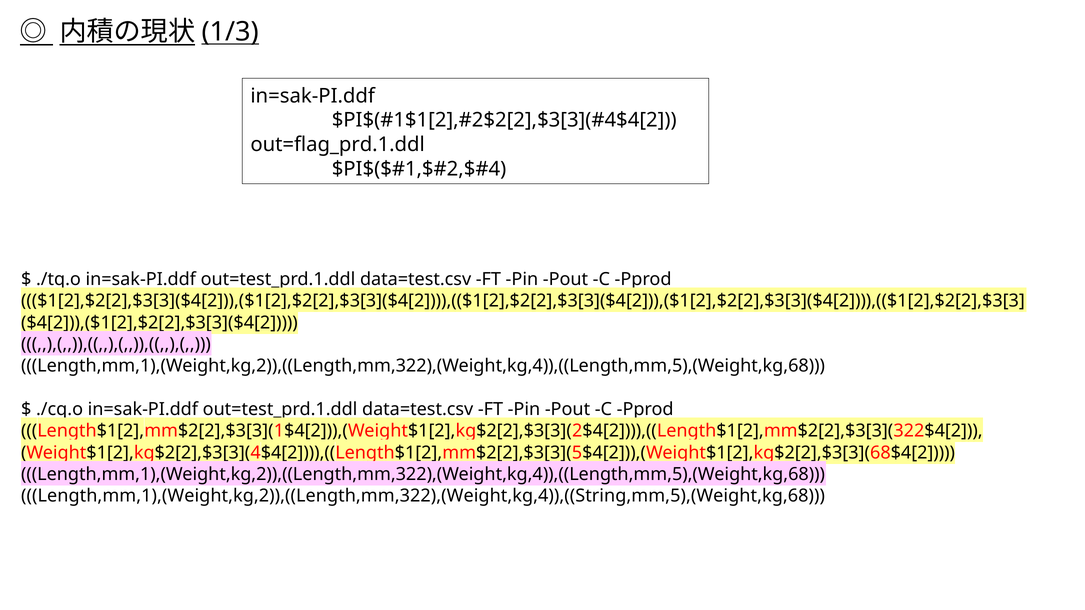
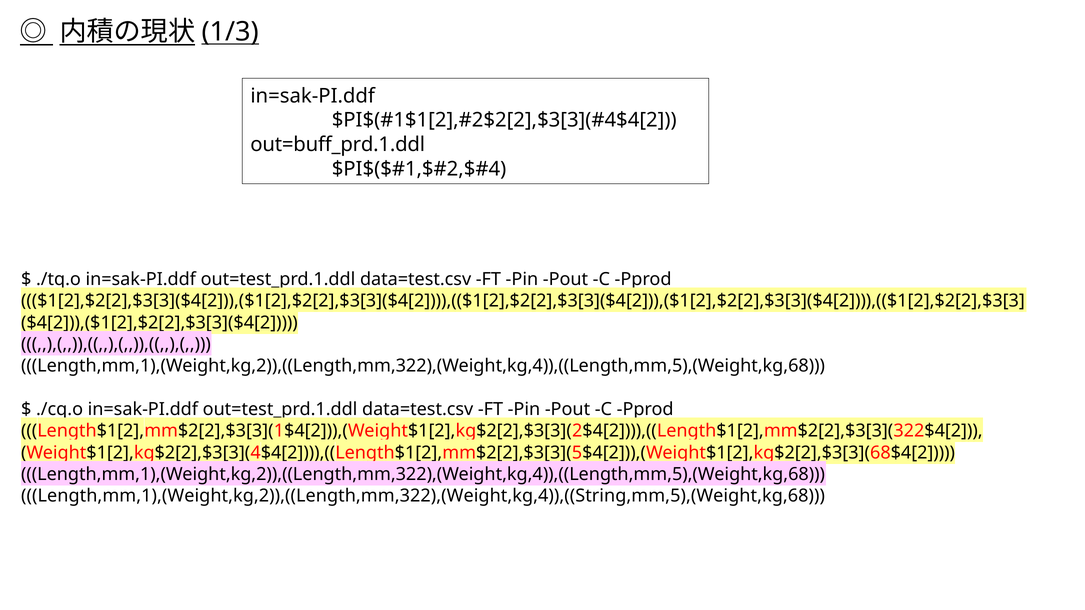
out=flag_prd.1.ddl: out=flag_prd.1.ddl -> out=buff_prd.1.ddl (338, 145)
